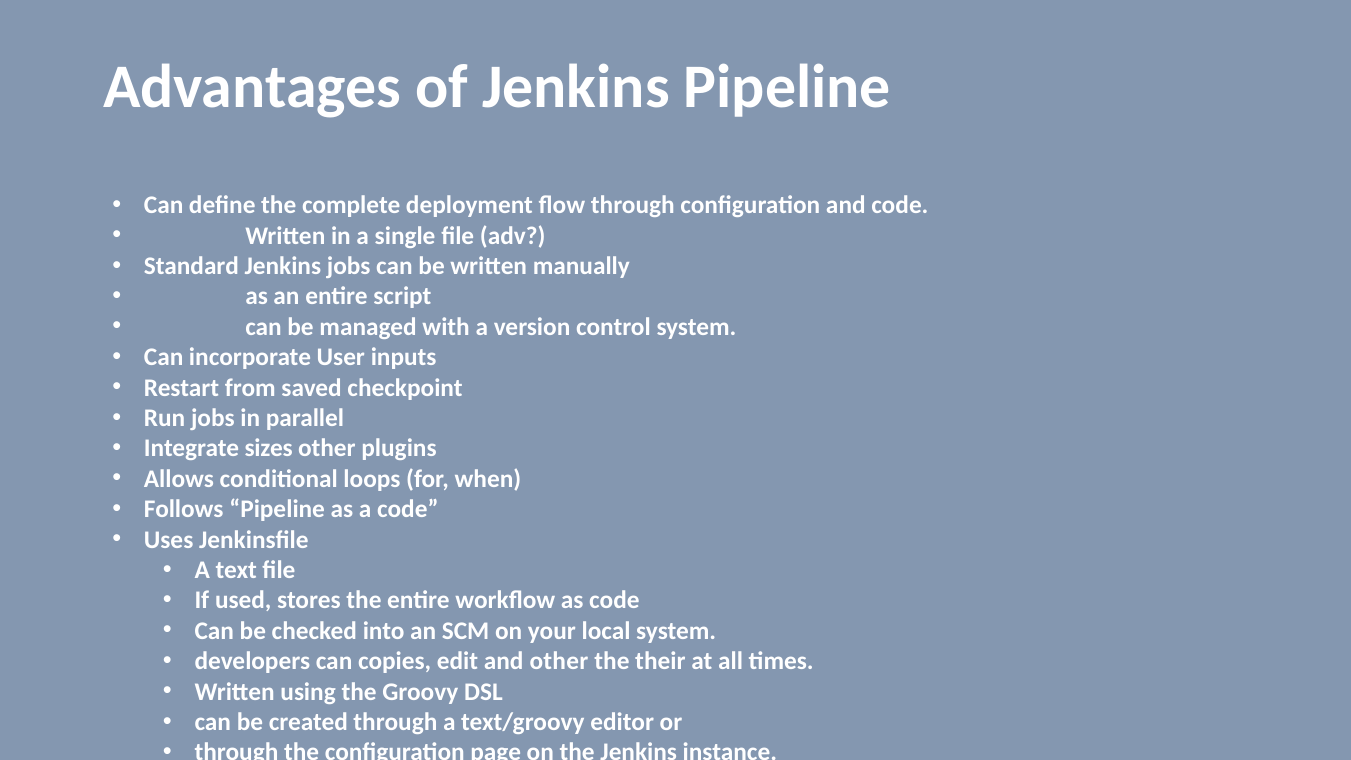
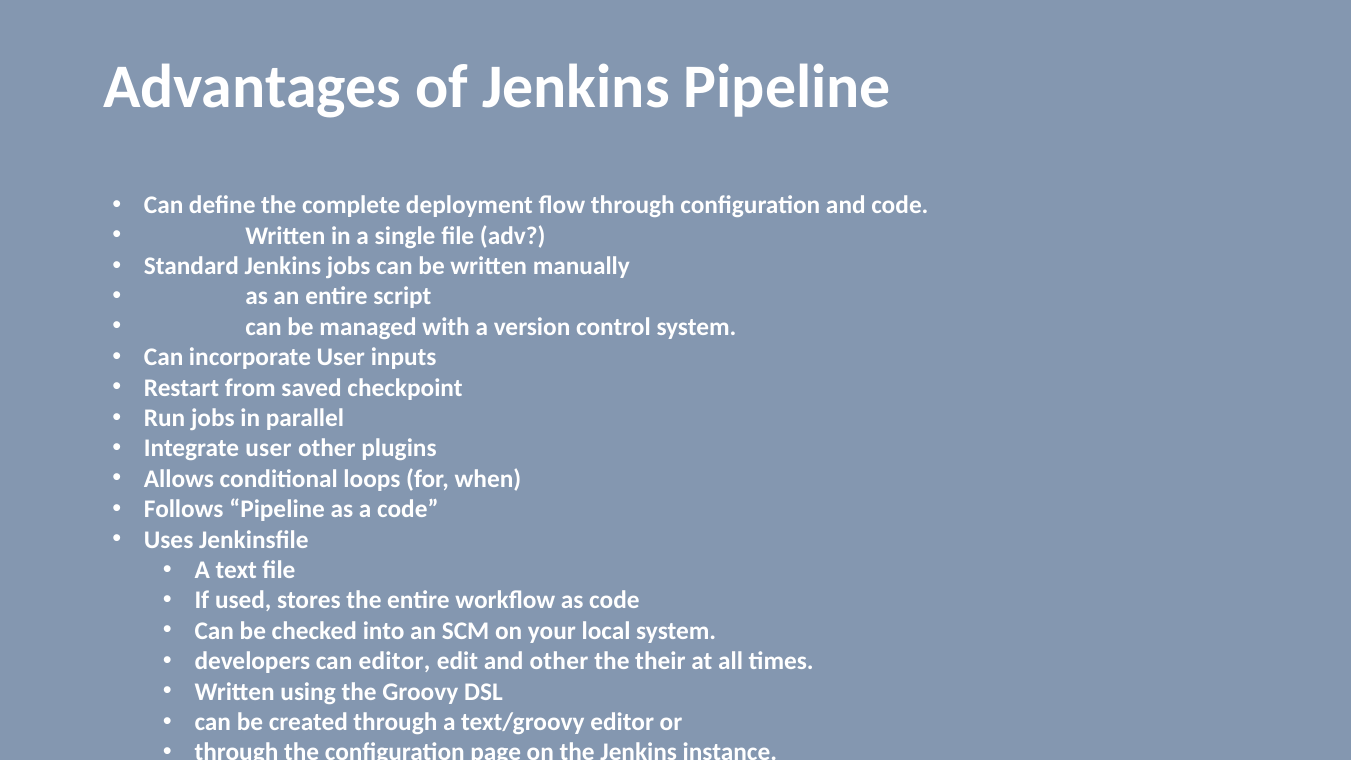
Integrate sizes: sizes -> user (268, 449)
can copies: copies -> editor (394, 661)
